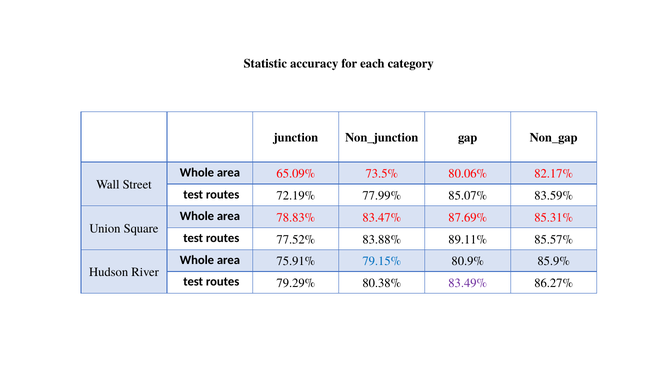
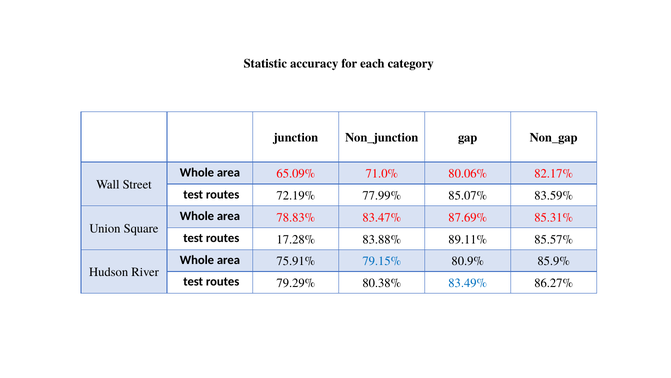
73.5%: 73.5% -> 71.0% (382, 174)
77.52%: 77.52% -> 17.28% (296, 239)
83.49% colour: purple -> blue (468, 283)
